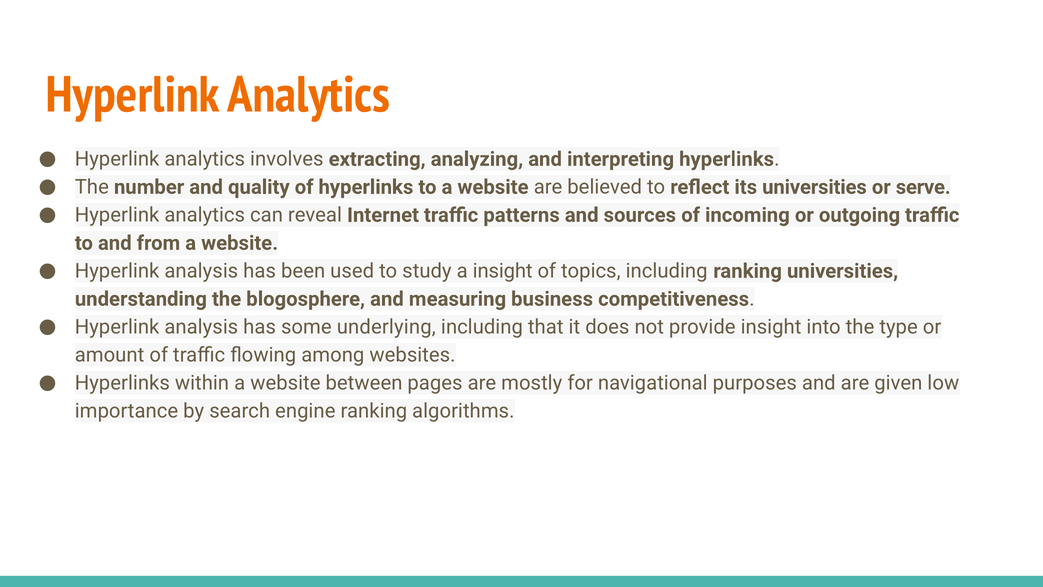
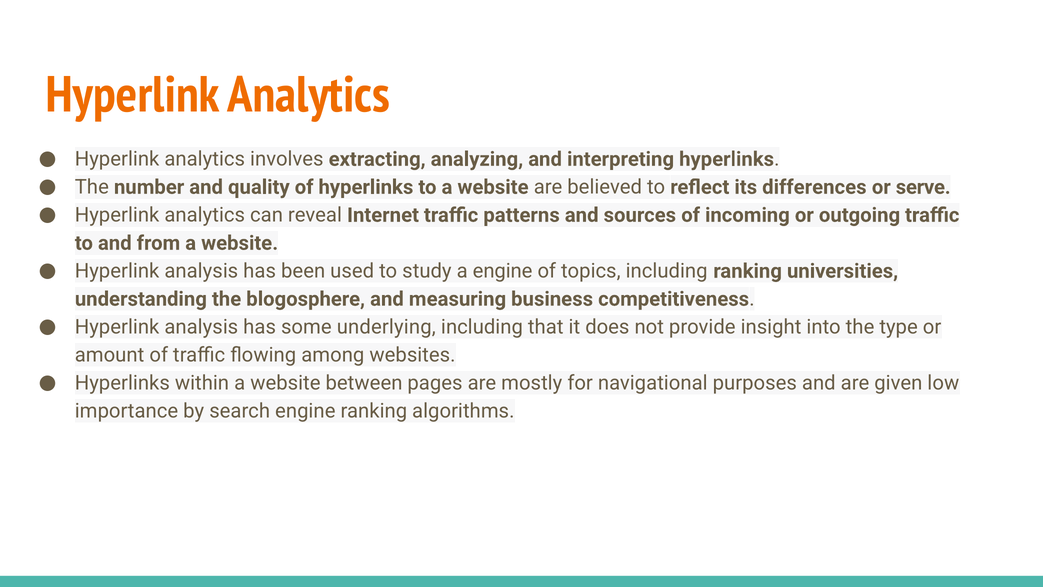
its universities: universities -> differences (814, 187)
a insight: insight -> engine (503, 271)
